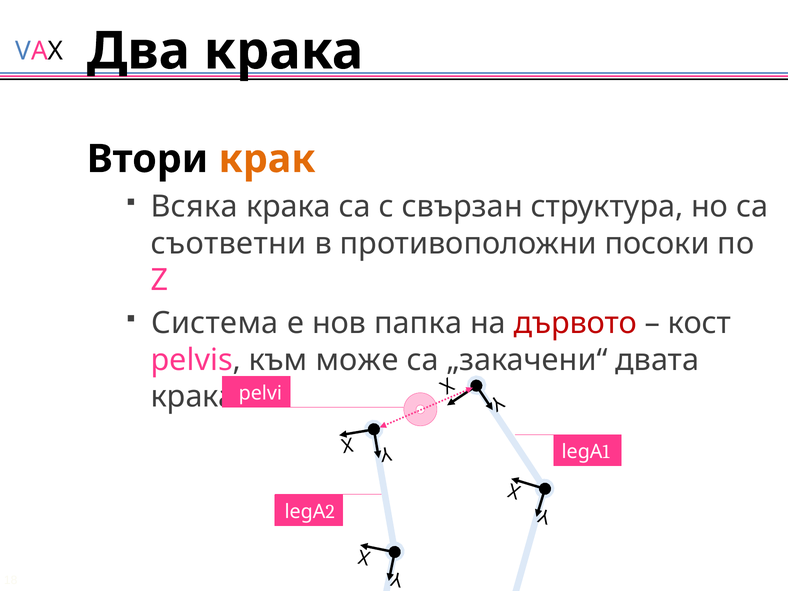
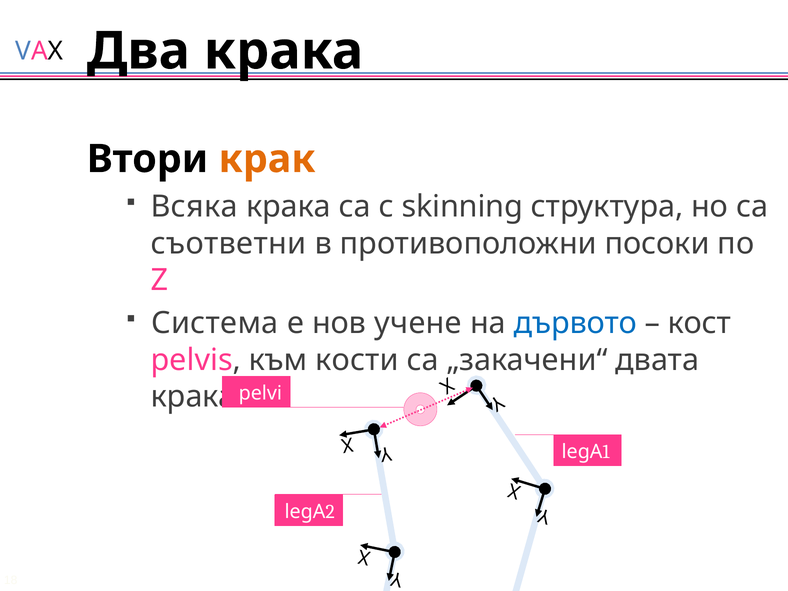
свързан: свързан -> skinning (462, 207)
папка: папка -> учене (418, 323)
дървото colour: red -> blue (575, 323)
може: може -> кости (357, 360)
